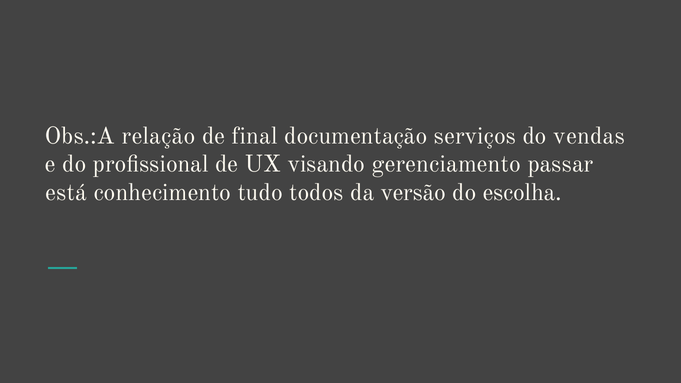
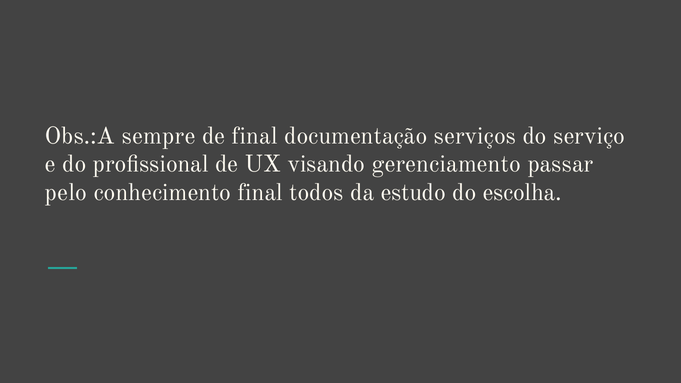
relação: relação -> sempre (159, 136)
vendas: vendas -> serviço (589, 136)
está: está -> pelo (66, 193)
conhecimento tudo: tudo -> final (260, 193)
versão: versão -> estudo (413, 193)
